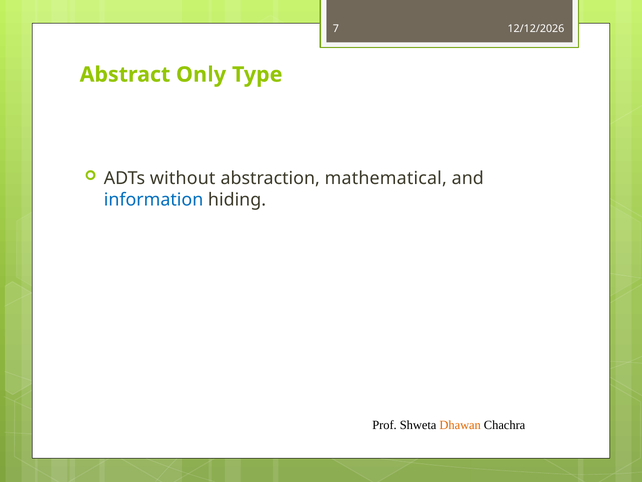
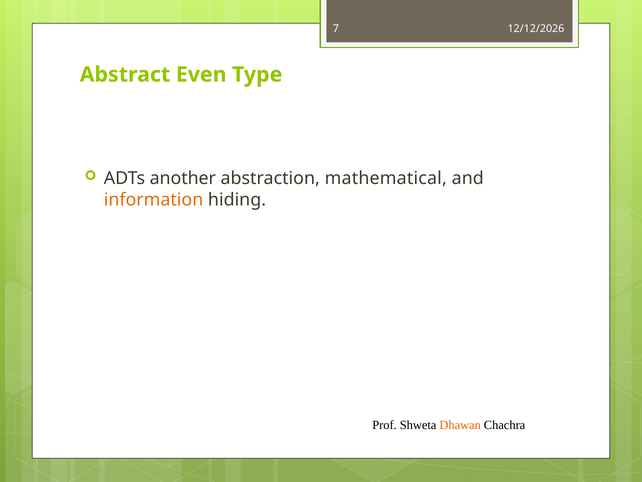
Only: Only -> Even (201, 75)
without: without -> another (183, 178)
information colour: blue -> orange (154, 200)
